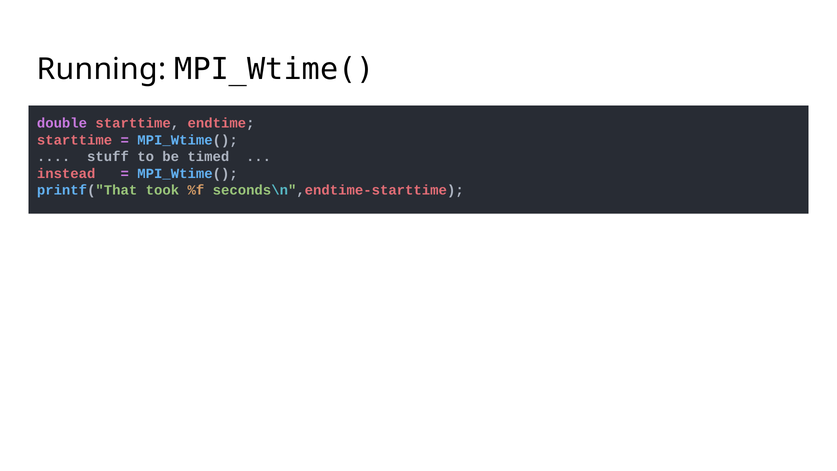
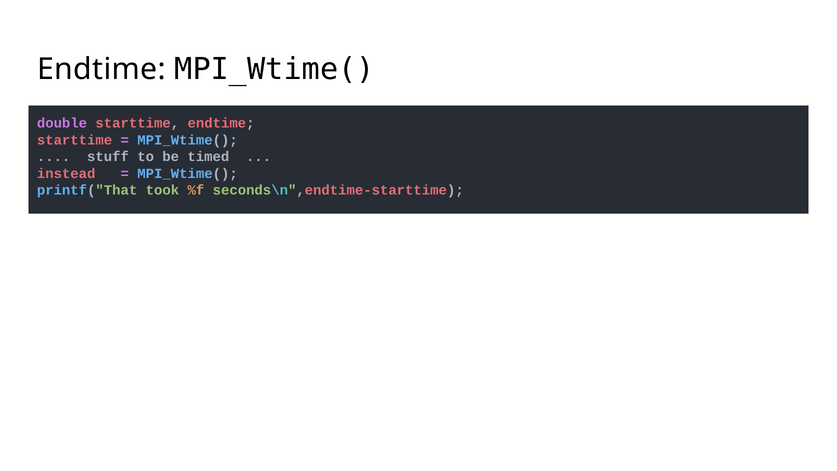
Running: Running -> Endtime (102, 69)
